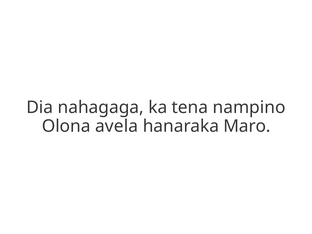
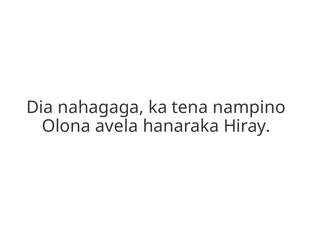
Maro: Maro -> Hiray (247, 126)
